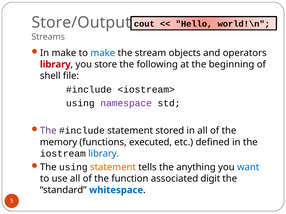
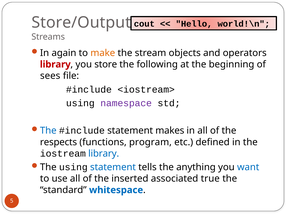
In make: make -> again (64, 53)
make colour: blue -> orange (103, 53)
shell: shell -> sees (50, 76)
The colour: purple -> blue (48, 131)
stored: stored -> makes (170, 131)
memory: memory -> respects (59, 142)
executed: executed -> program (150, 142)
statement colour: orange -> blue (113, 168)
function: function -> inserted (130, 179)
digit: digit -> true (210, 179)
